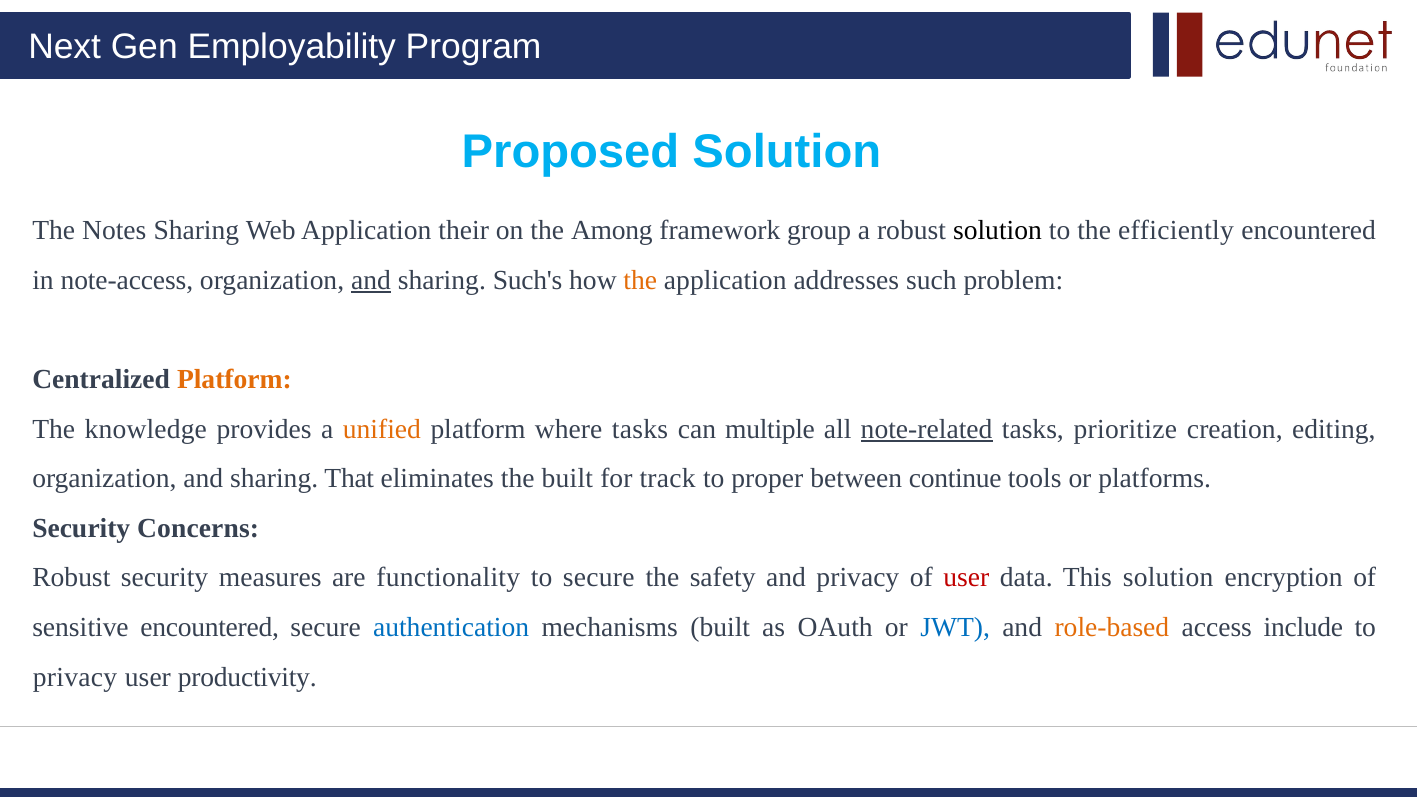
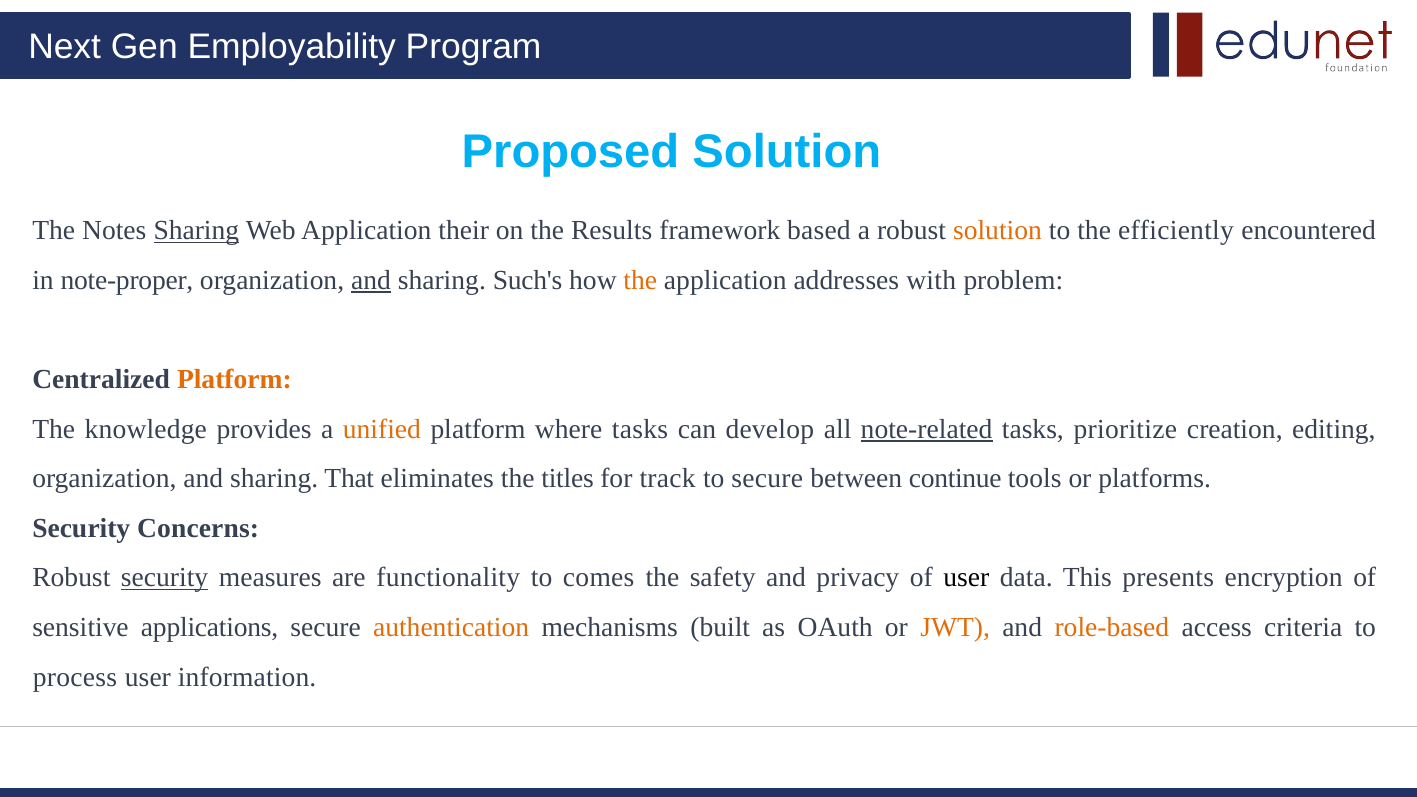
Sharing underline: none -> present (196, 231)
Among: Among -> Results (612, 231)
group: group -> based (819, 231)
solution colour: black -> orange (997, 231)
note-access: note-access -> note-proper (127, 280)
such: such -> with (931, 280)
multiple: multiple -> develop (770, 429)
the built: built -> titles (568, 479)
to proper: proper -> secure (767, 479)
security underline: none -> present (165, 578)
to secure: secure -> comes (599, 578)
user colour: red -> black (966, 578)
This solution: solution -> presents (1168, 578)
sensitive encountered: encountered -> applications (210, 627)
authentication colour: blue -> orange (451, 627)
JWT colour: blue -> orange (955, 627)
include: include -> criteria (1303, 627)
privacy: privacy -> process (75, 677)
productivity: productivity -> information (247, 677)
